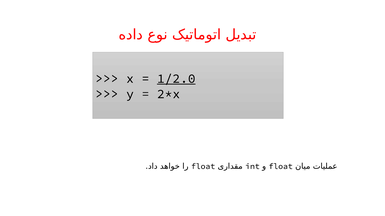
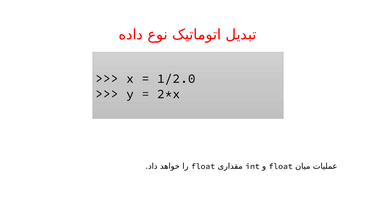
1/2.0 underline: present -> none (176, 79)
